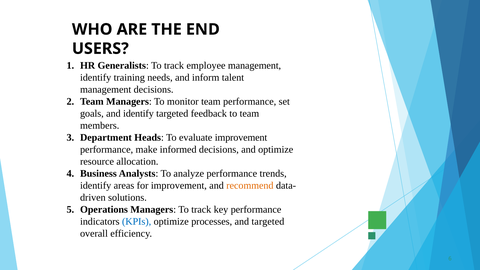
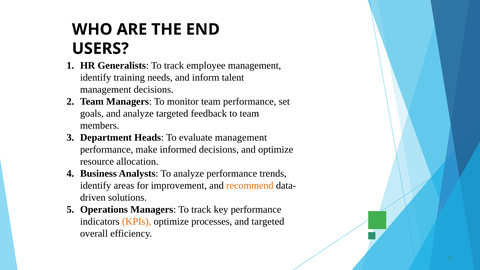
and identify: identify -> analyze (138, 114)
evaluate improvement: improvement -> management (241, 138)
KPIs colour: blue -> orange (137, 222)
